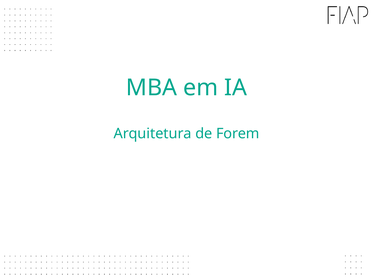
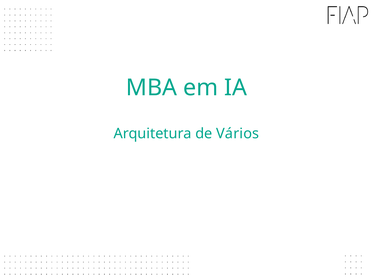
Forem: Forem -> Vários (238, 133)
